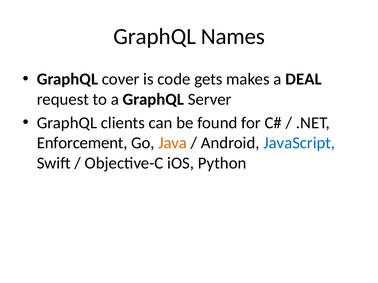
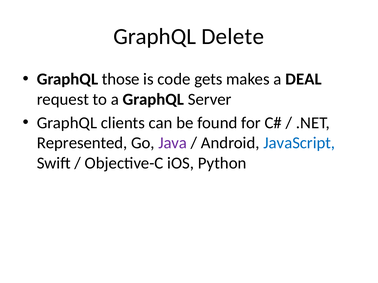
Names: Names -> Delete (233, 37)
cover: cover -> those (121, 79)
Enforcement: Enforcement -> Represented (82, 143)
Java colour: orange -> purple (173, 143)
